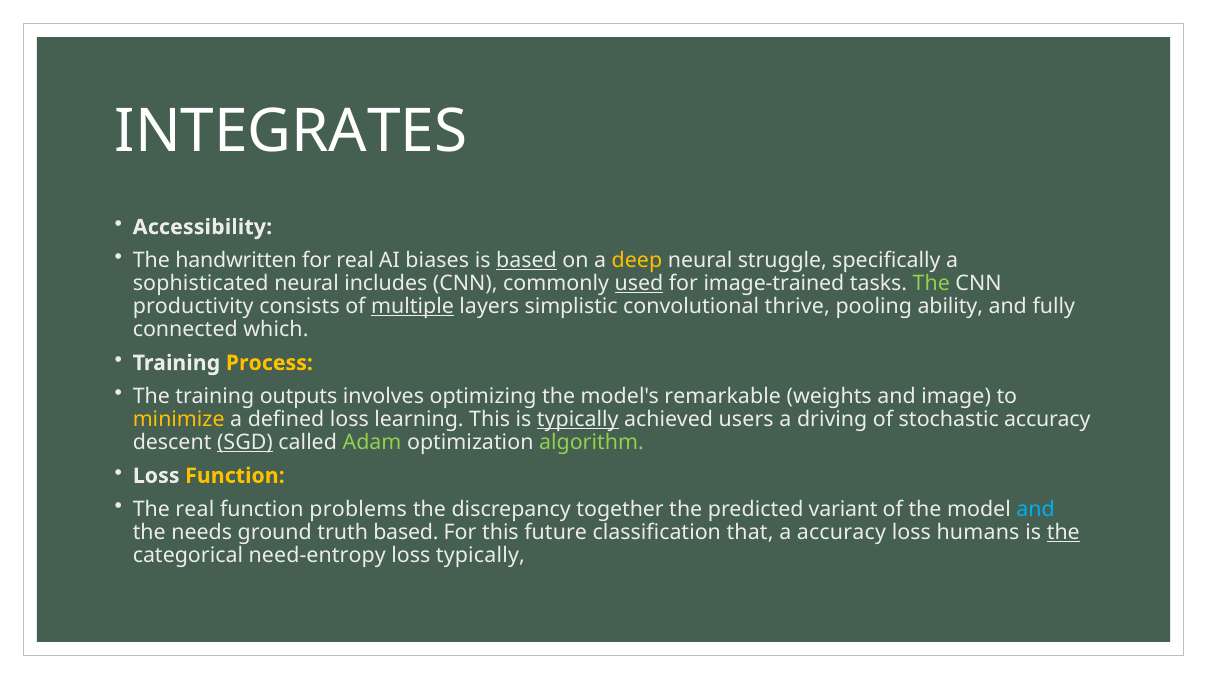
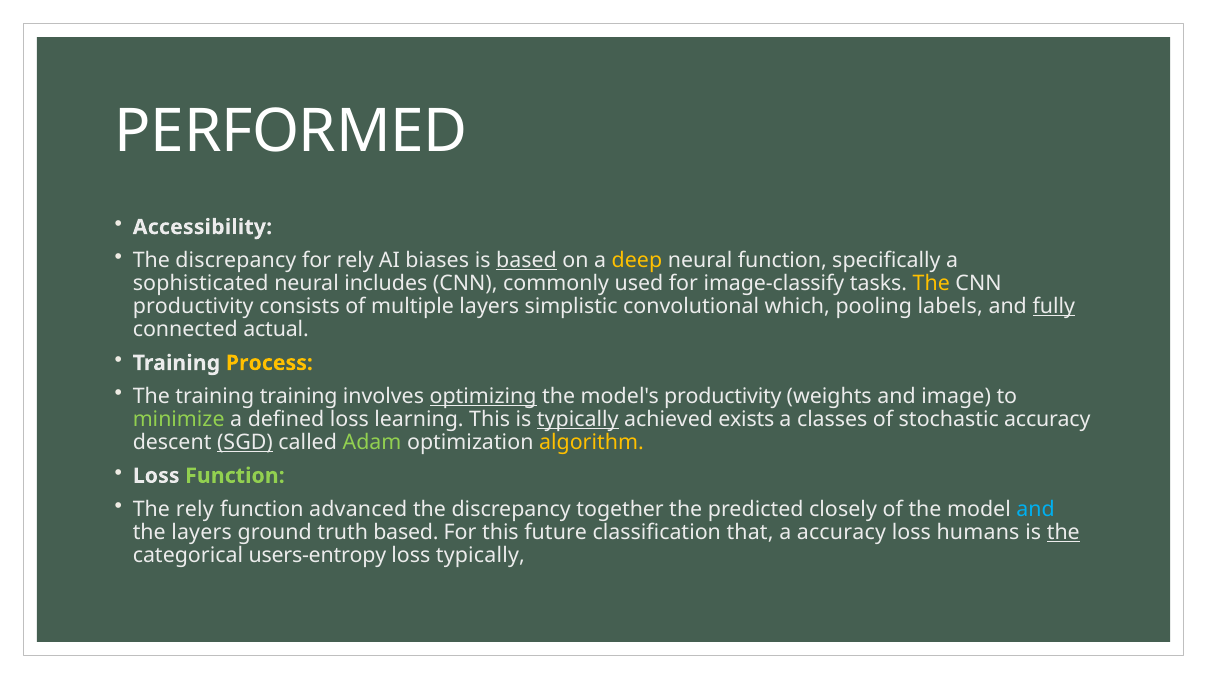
INTEGRATES: INTEGRATES -> PERFORMED (291, 131)
handwritten: handwritten -> discrepancy (236, 260)
for real: real -> rely (355, 260)
neural struggle: struggle -> function (782, 260)
used underline: present -> none (639, 283)
image-trained: image-trained -> image-classify (774, 283)
The colour: light green -> yellow (931, 283)
multiple underline: present -> none (412, 307)
thrive: thrive -> which (797, 307)
ability: ability -> labels (950, 307)
fully underline: none -> present (1054, 307)
which: which -> actual (276, 330)
training outputs: outputs -> training (299, 396)
optimizing underline: none -> present (483, 396)
model's remarkable: remarkable -> productivity (723, 396)
minimize colour: yellow -> light green (179, 419)
users: users -> exists (746, 419)
driving: driving -> classes (832, 419)
algorithm colour: light green -> yellow (591, 442)
Function colour: yellow -> light green (235, 476)
The real: real -> rely (195, 509)
problems: problems -> advanced (358, 509)
variant: variant -> closely (843, 509)
the needs: needs -> layers (202, 532)
need-entropy: need-entropy -> users-entropy (317, 555)
